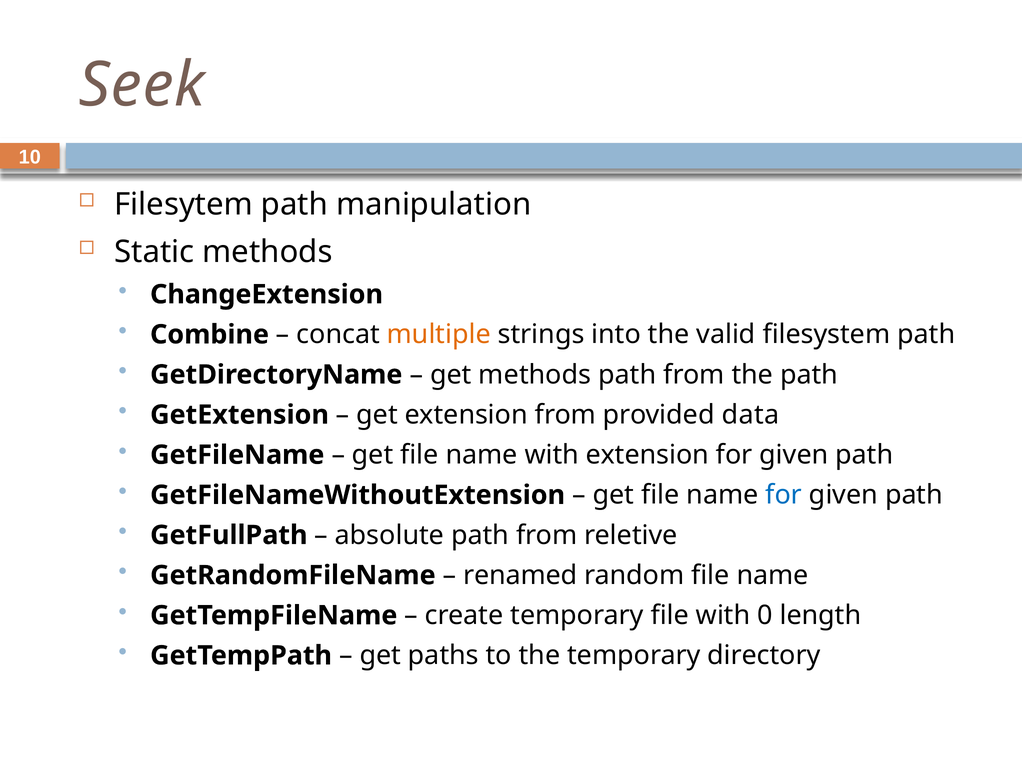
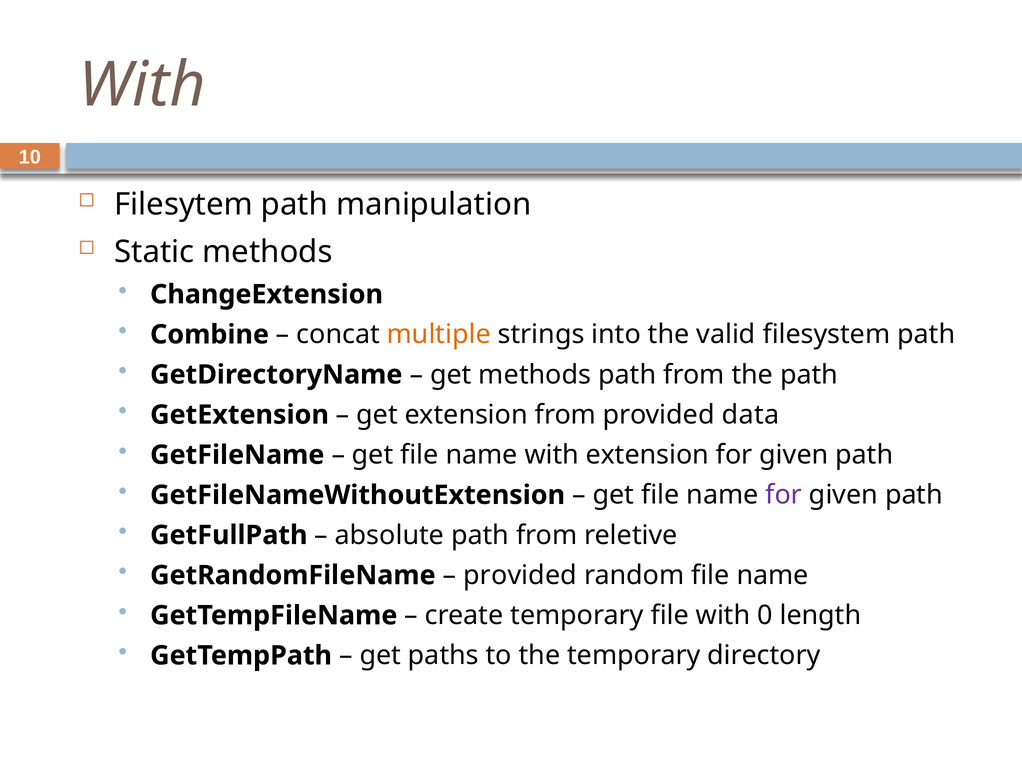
Seek: Seek -> With (142, 85)
for colour: blue -> purple (784, 495)
renamed: renamed -> provided (520, 576)
